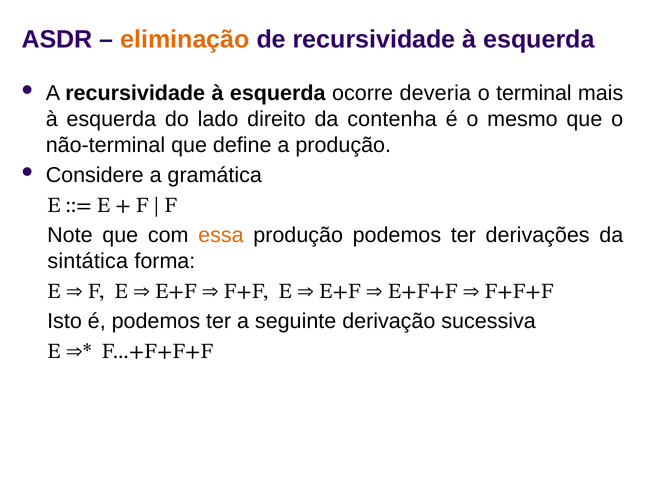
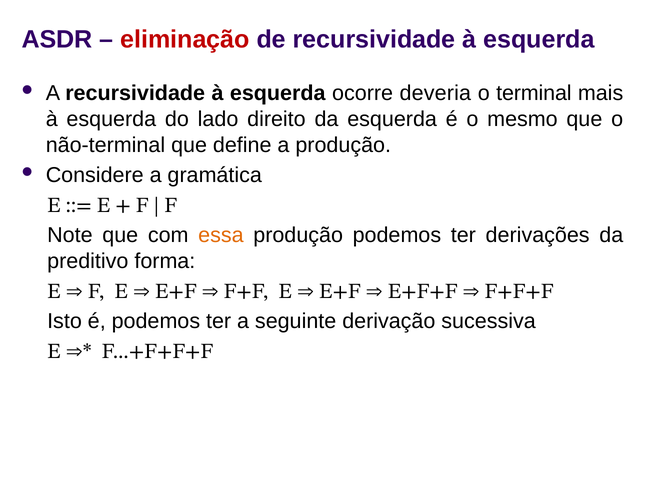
eliminação colour: orange -> red (185, 40)
da contenha: contenha -> esquerda (392, 119)
sintática: sintática -> preditivo (88, 261)
